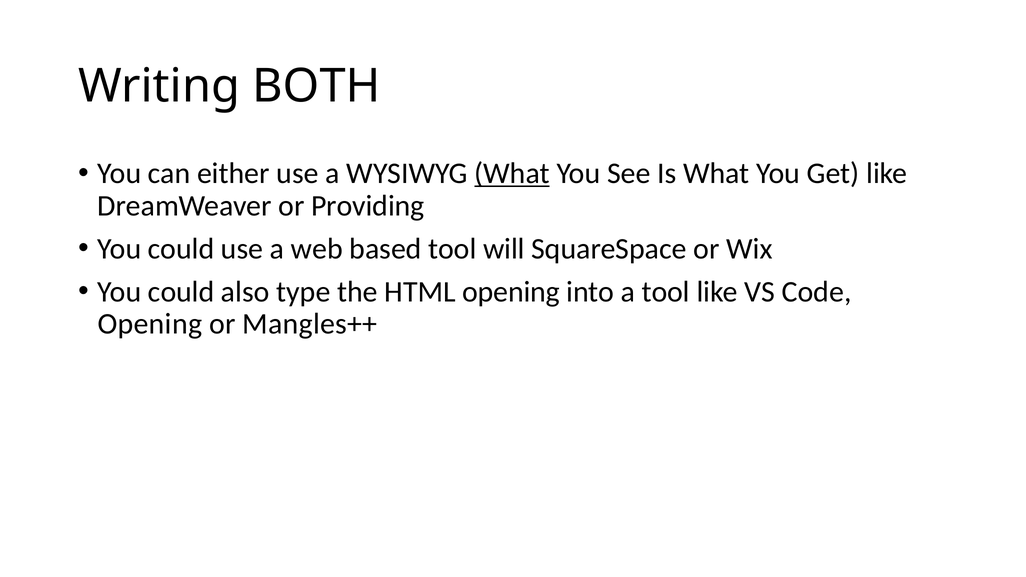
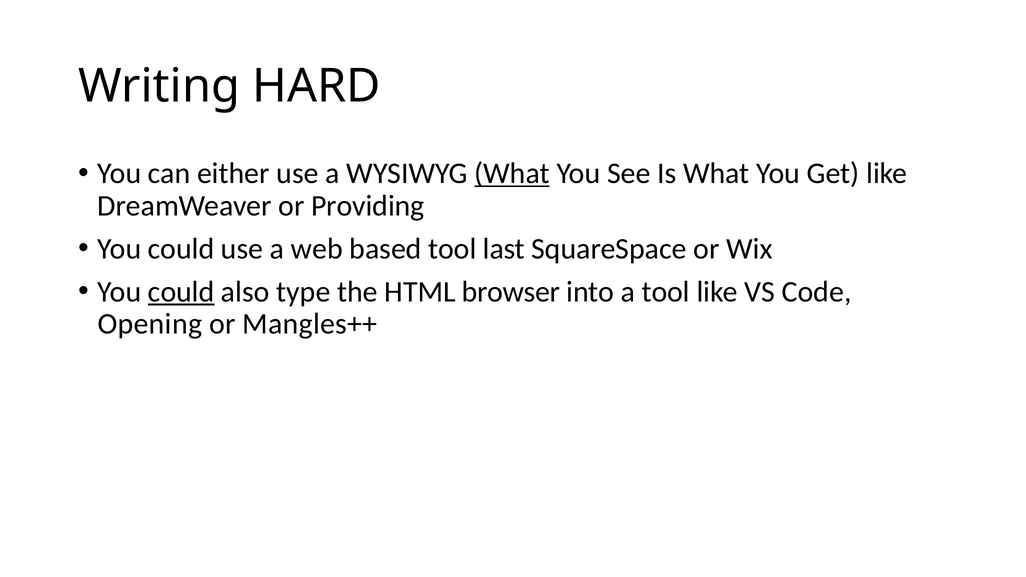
BOTH: BOTH -> HARD (316, 86)
will: will -> last (504, 249)
could underline: none -> present (181, 292)
HTML opening: opening -> browser (511, 292)
